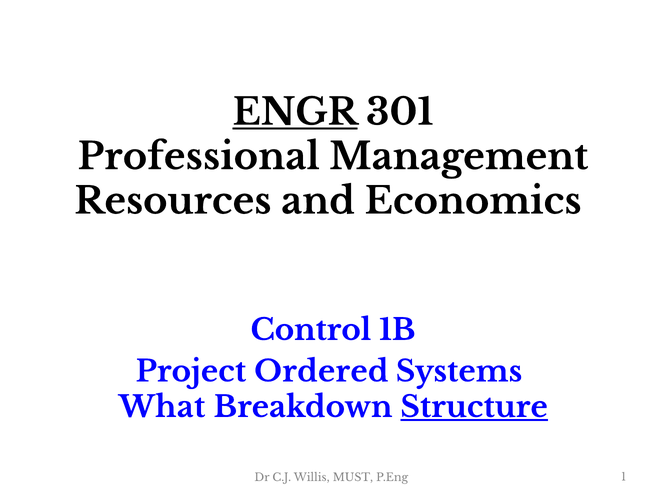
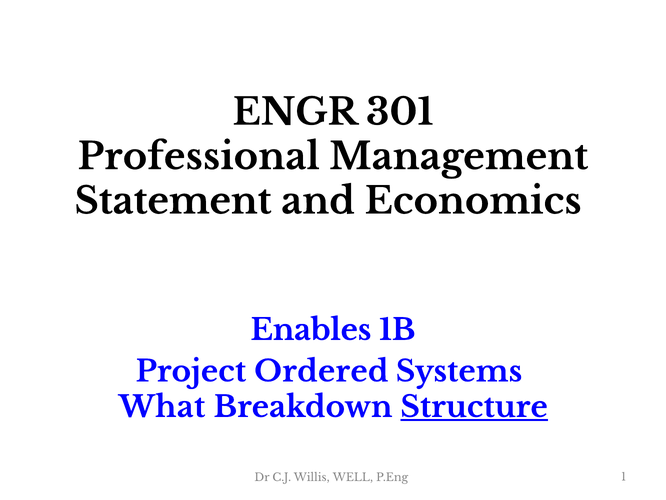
ENGR underline: present -> none (295, 112)
Resources: Resources -> Statement (173, 201)
Control: Control -> Enables (311, 330)
MUST: MUST -> WELL (353, 477)
